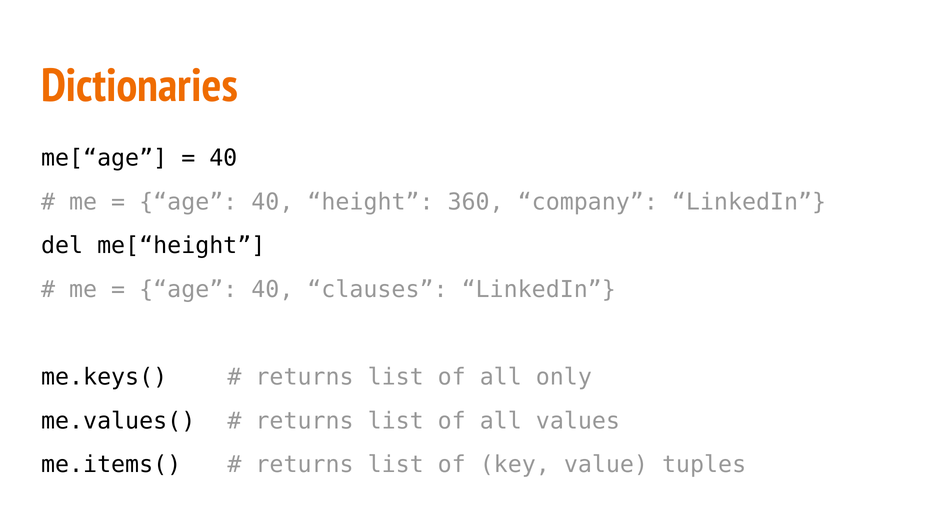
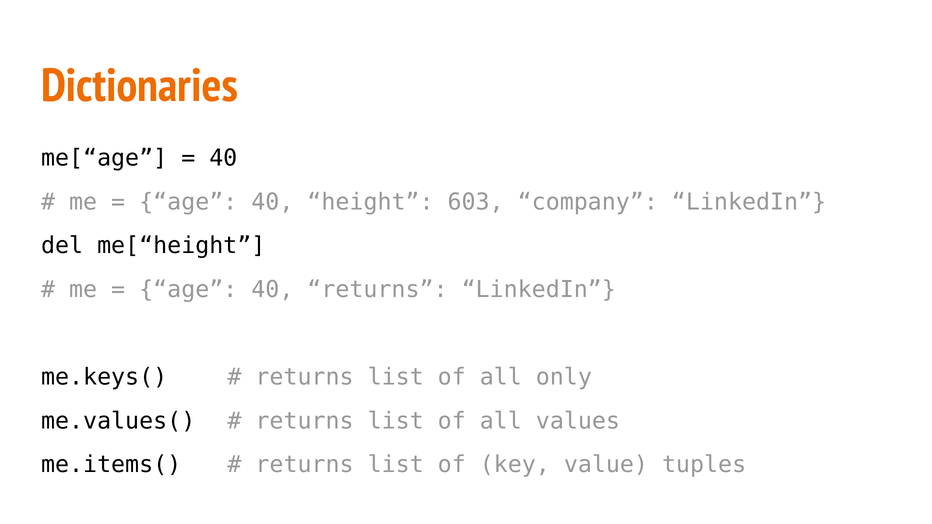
360: 360 -> 603 (476, 202)
40 clauses: clauses -> returns (377, 290)
